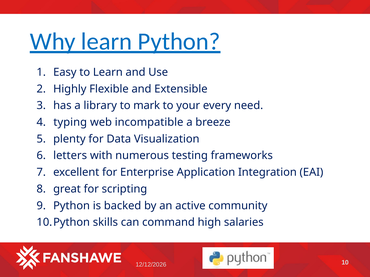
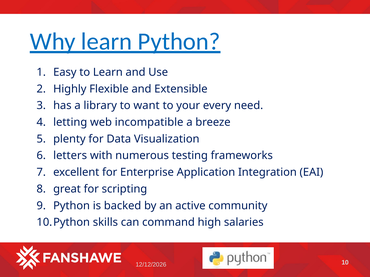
mark: mark -> want (147, 106)
typing: typing -> letting (70, 122)
